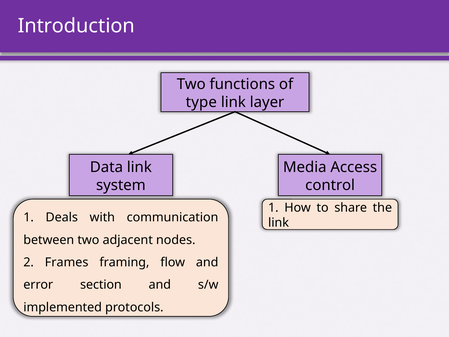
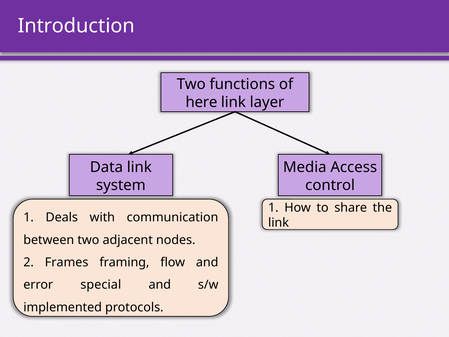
type: type -> here (201, 102)
section: section -> special (101, 285)
